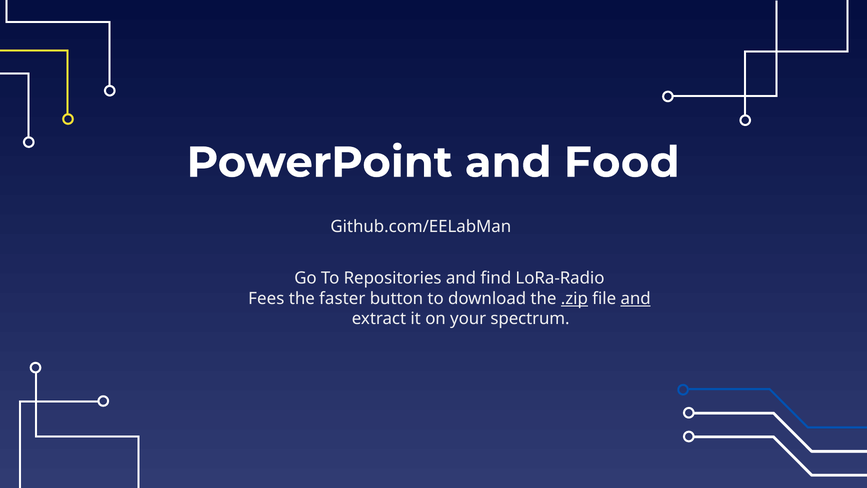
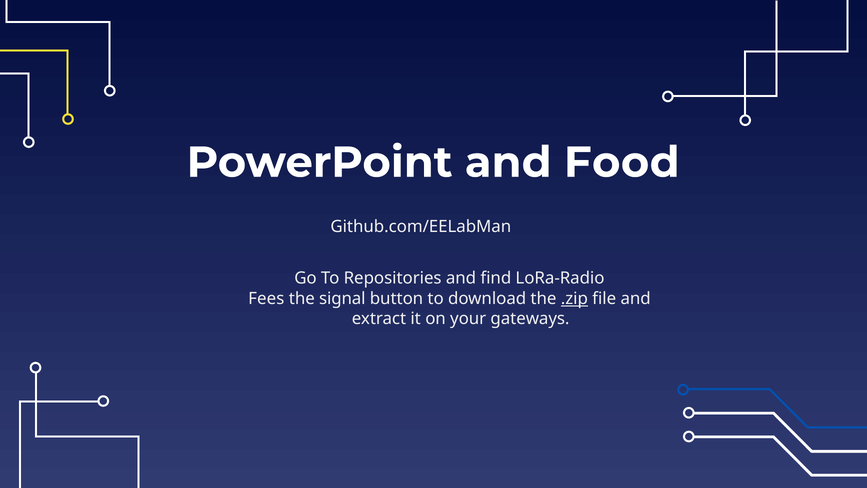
faster: faster -> signal (342, 298)
and underline: present -> none (636, 298)
spectrum: spectrum -> gateways (530, 319)
